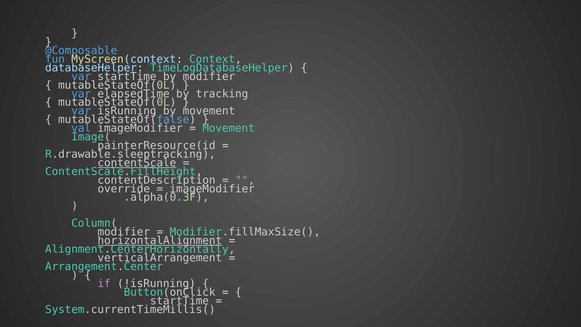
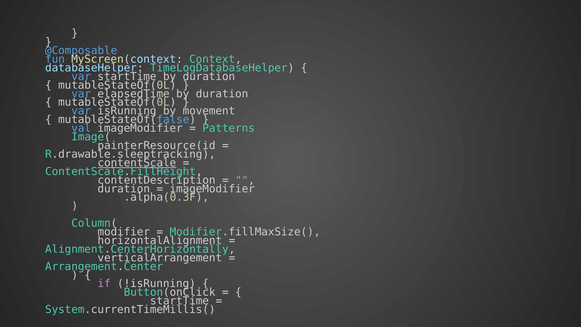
startTime by modifier: modifier -> duration (209, 76)
elapsedTime by tracking: tracking -> duration (222, 94)
Movement: Movement -> Patterns (229, 128)
override: override -> duration (124, 189)
horizontalAlignment underline: present -> none (160, 240)
